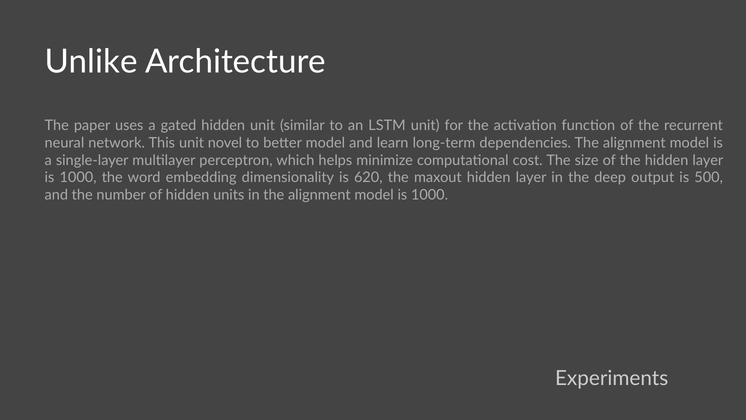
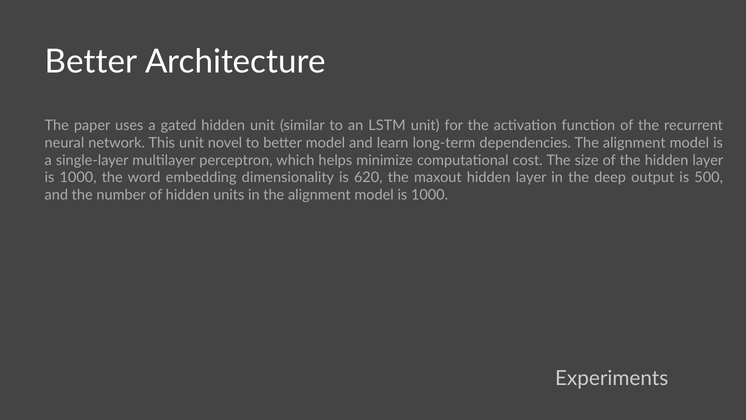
Unlike: Unlike -> Better (91, 62)
